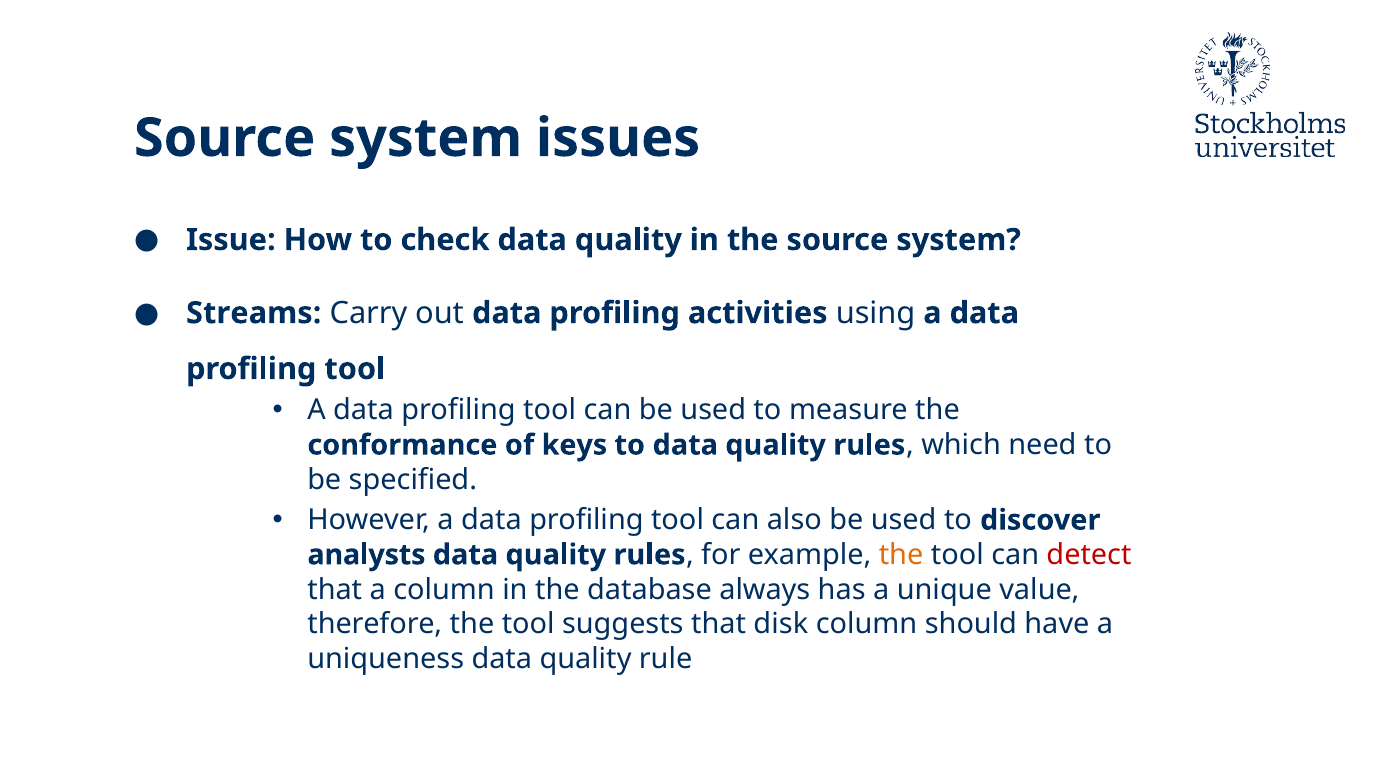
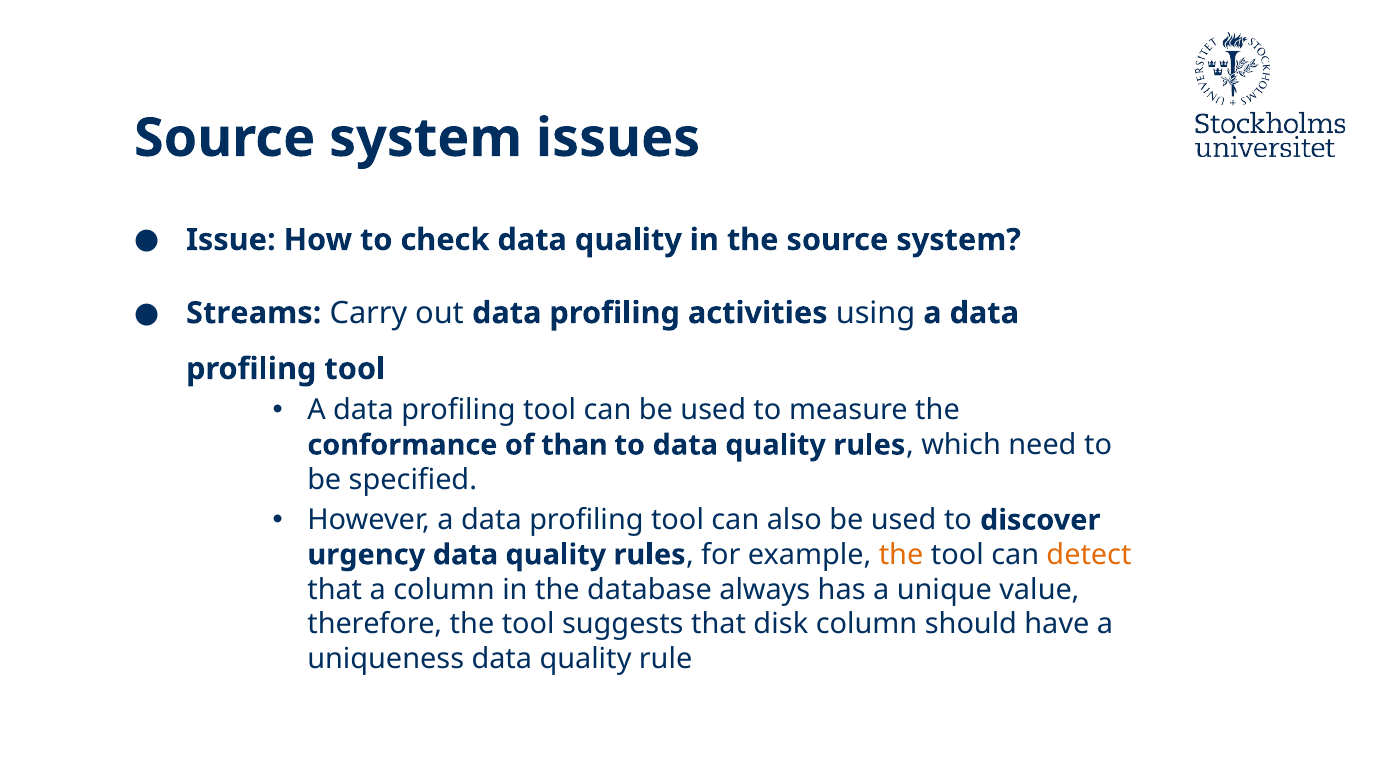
keys: keys -> than (574, 445)
analysts: analysts -> urgency (366, 555)
detect colour: red -> orange (1089, 555)
